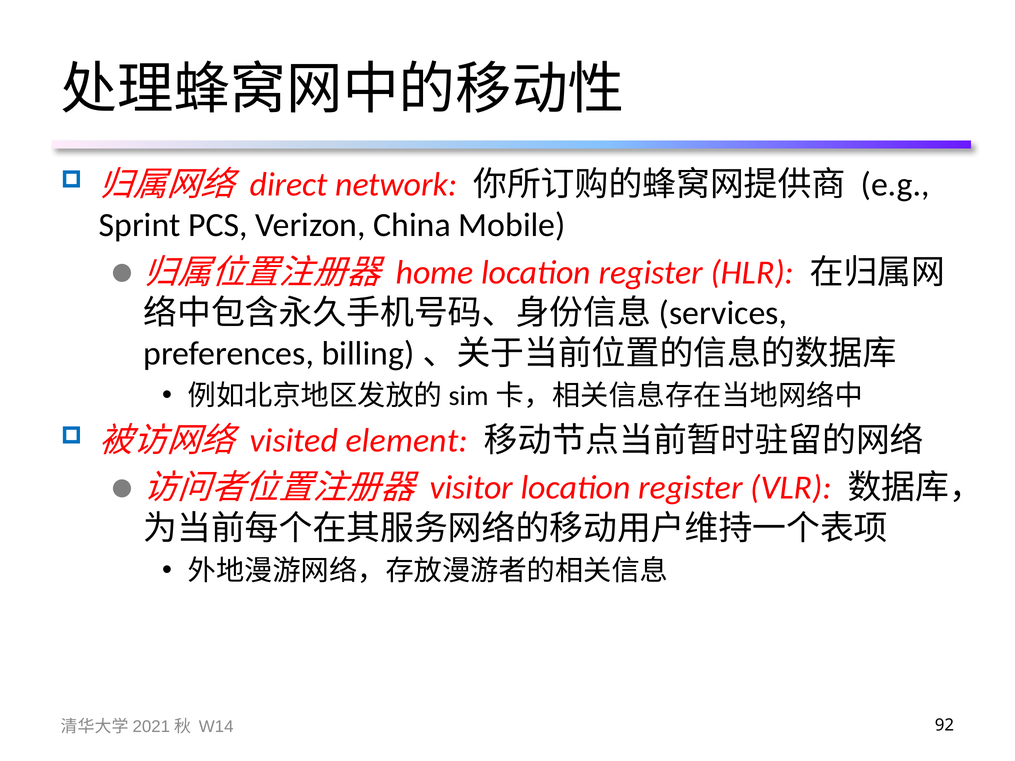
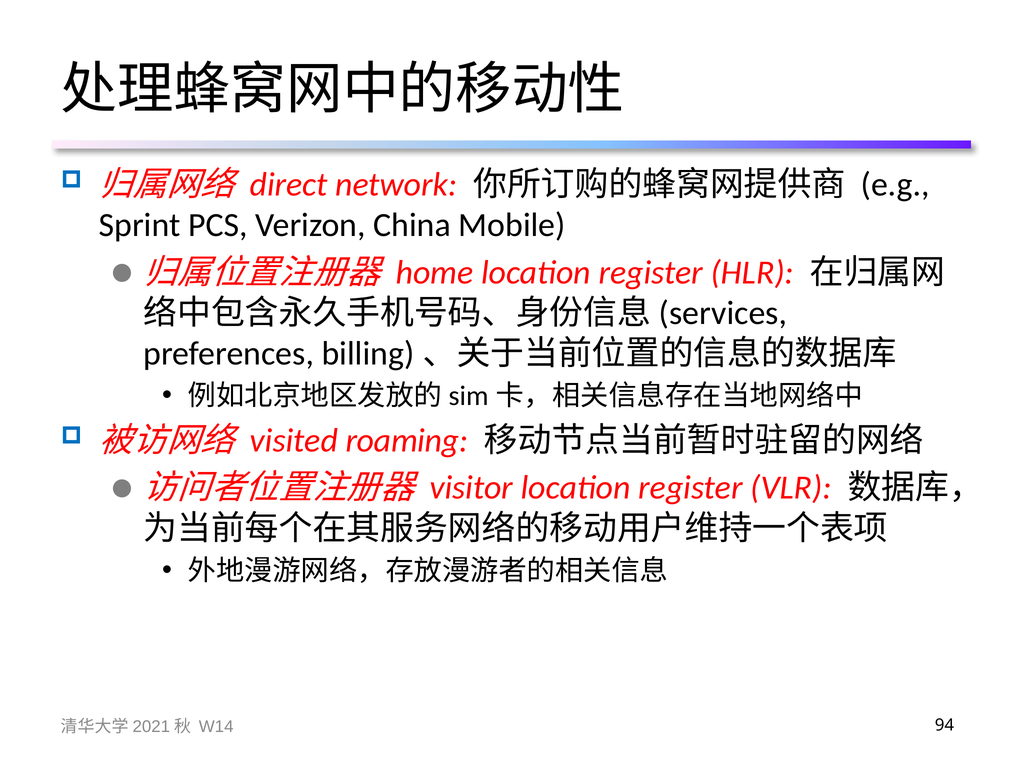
element: element -> roaming (407, 441)
92: 92 -> 94 (944, 726)
